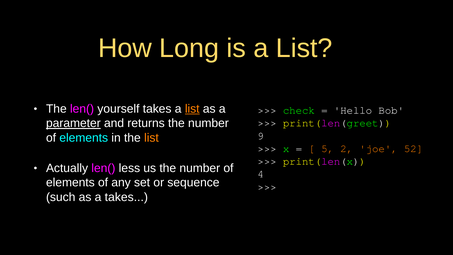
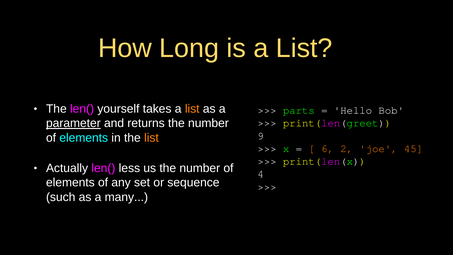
list underline: present -> none (192, 109)
check: check -> parts (299, 110)
5: 5 -> 6 (328, 148)
52: 52 -> 45 (414, 148)
a takes: takes -> many (126, 197)
